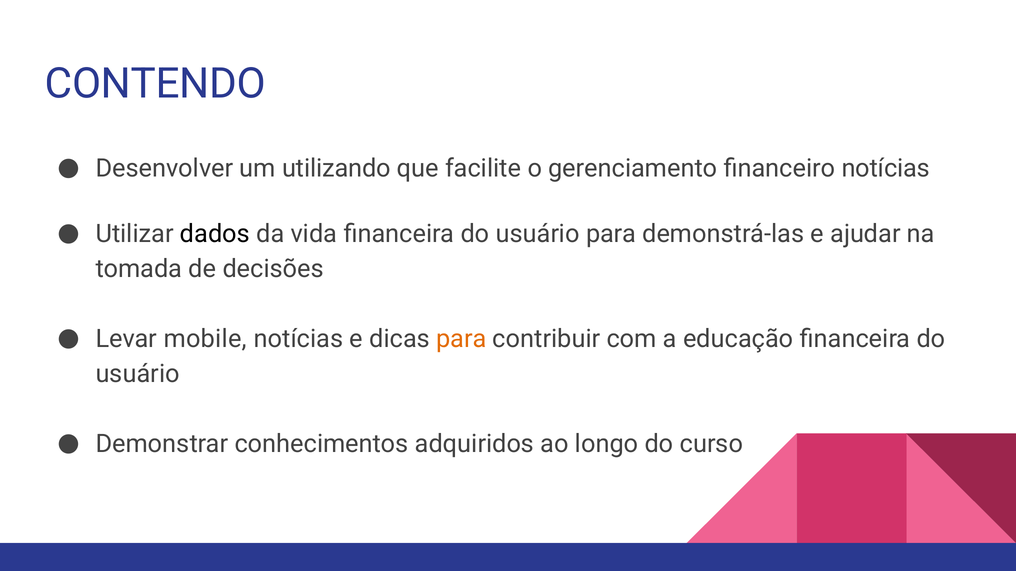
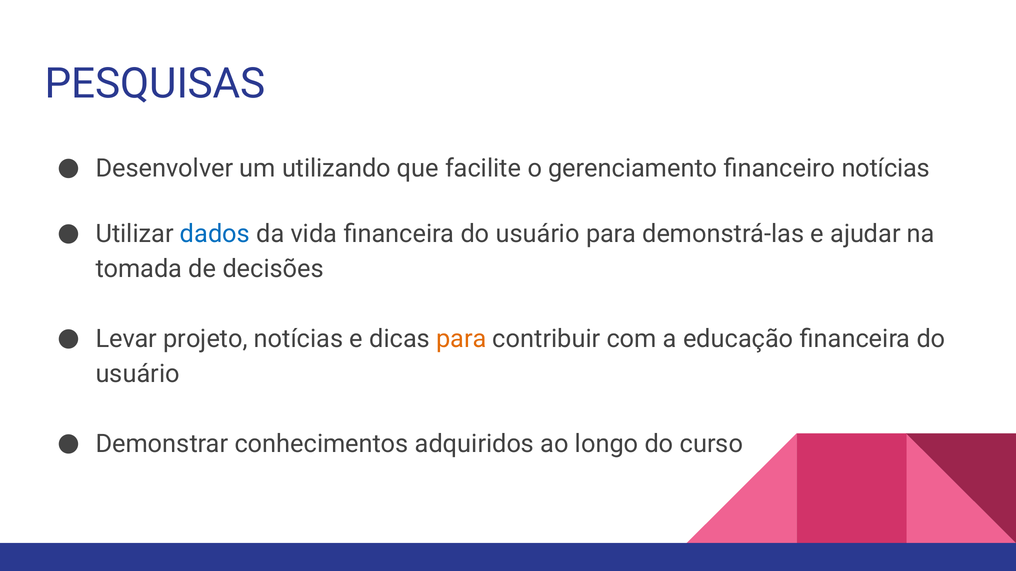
CONTENDO: CONTENDO -> PESQUISAS (155, 84)
dados colour: black -> blue (215, 234)
mobile: mobile -> projeto (205, 339)
